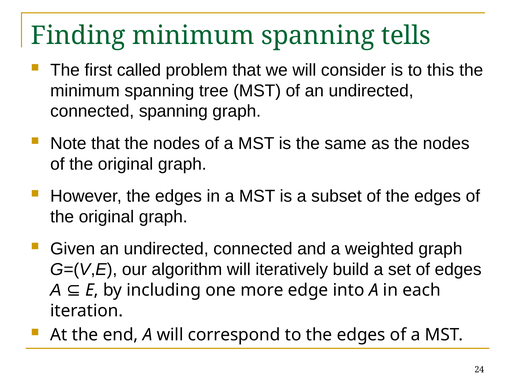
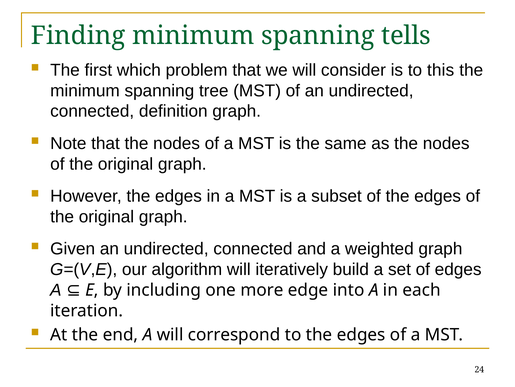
called: called -> which (139, 70)
connected spanning: spanning -> definition (173, 111)
